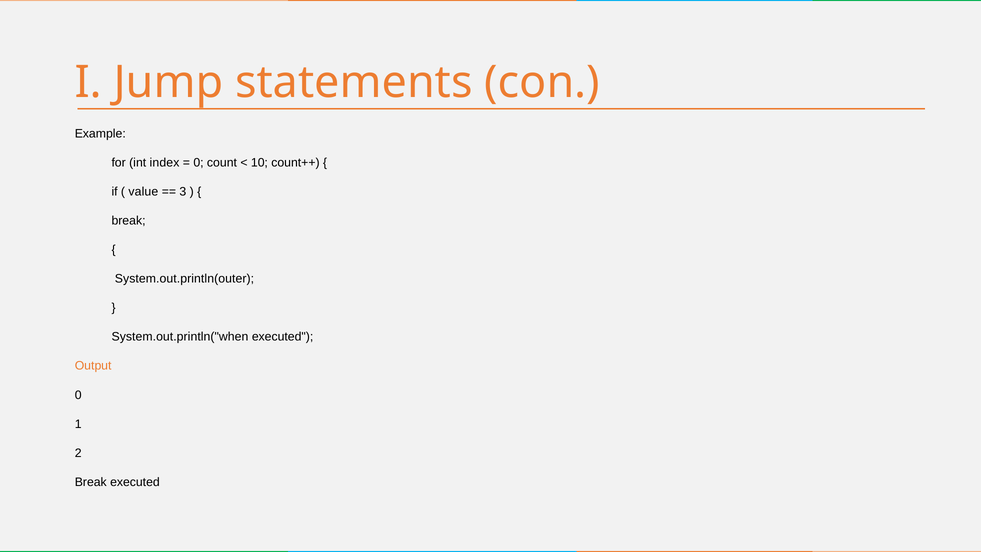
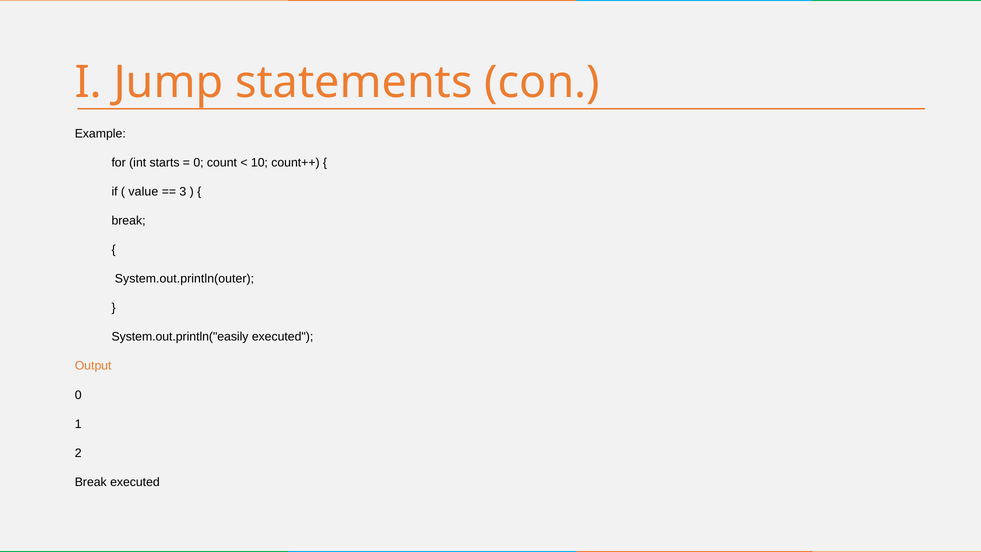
index: index -> starts (165, 163)
System.out.println("when: System.out.println("when -> System.out.println("easily (180, 337)
